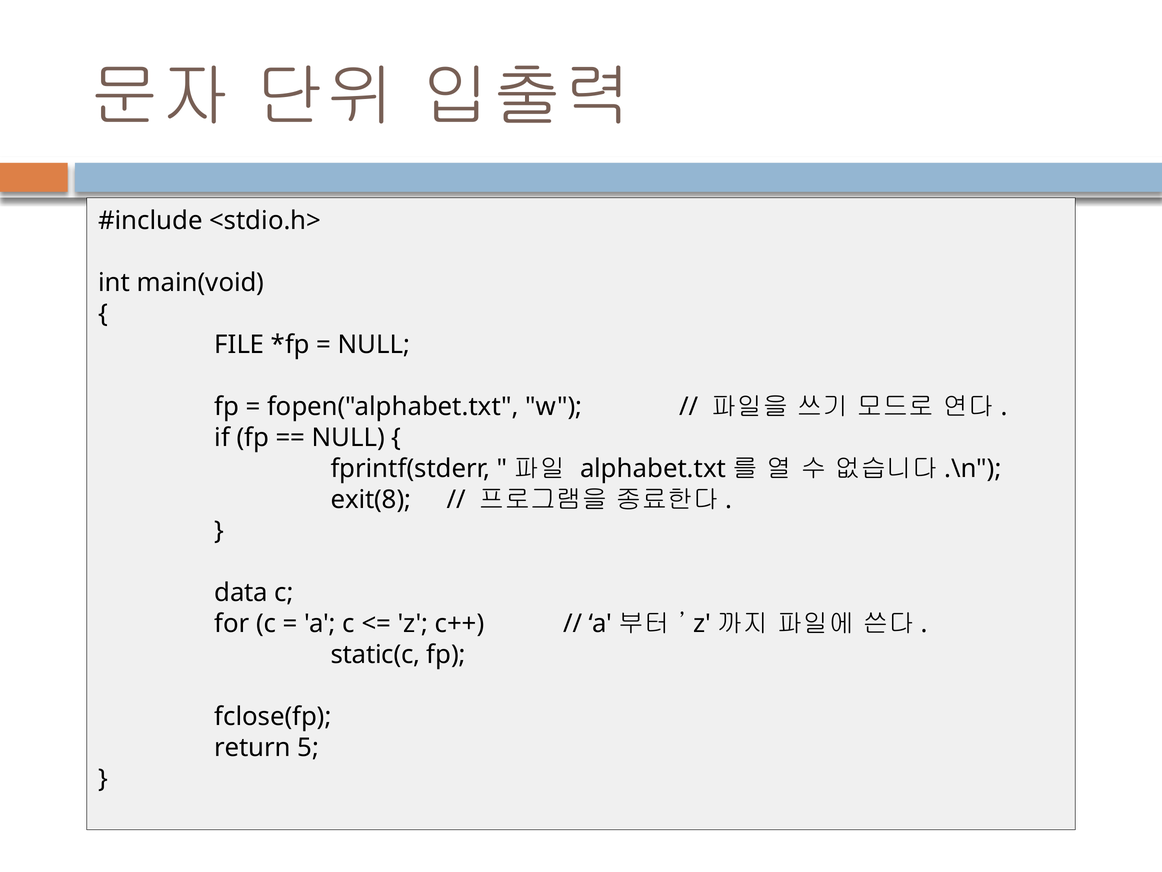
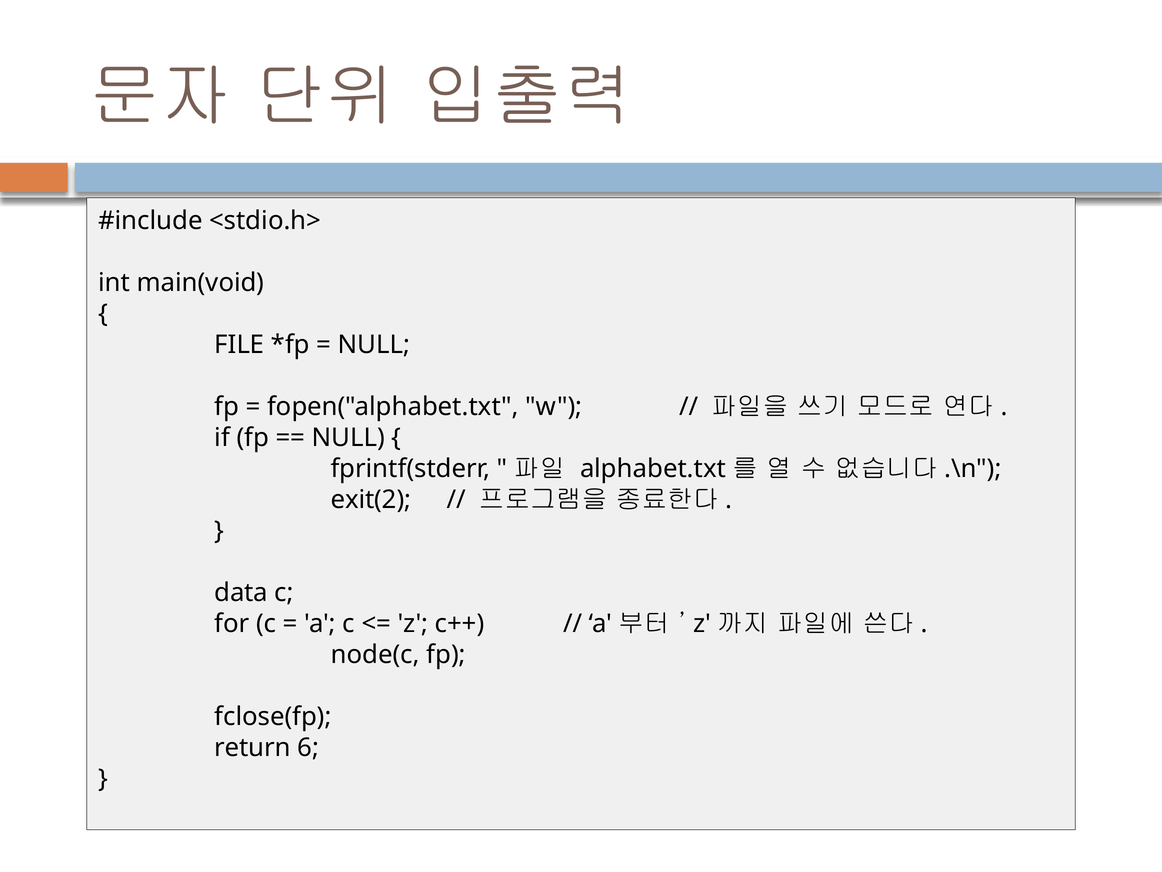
exit(8: exit(8 -> exit(2 (371, 500)
static(c: static(c -> node(c (375, 654)
5: 5 -> 6 (308, 747)
